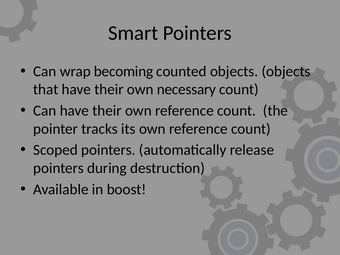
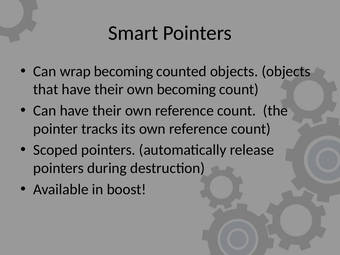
own necessary: necessary -> becoming (186, 89)
